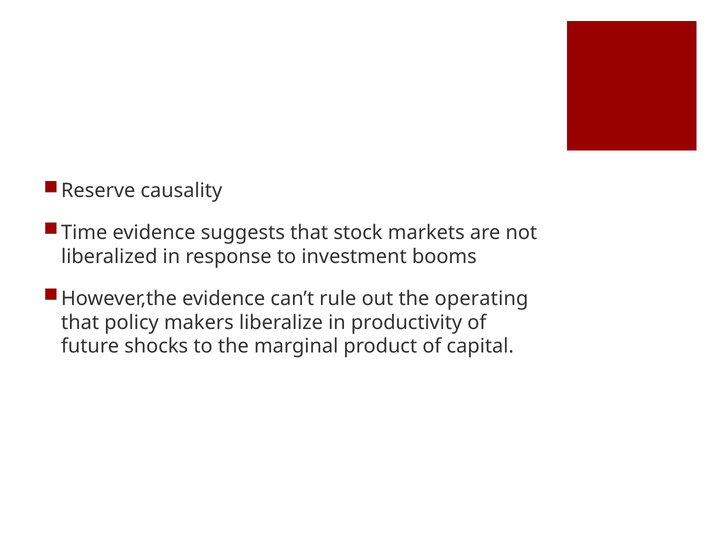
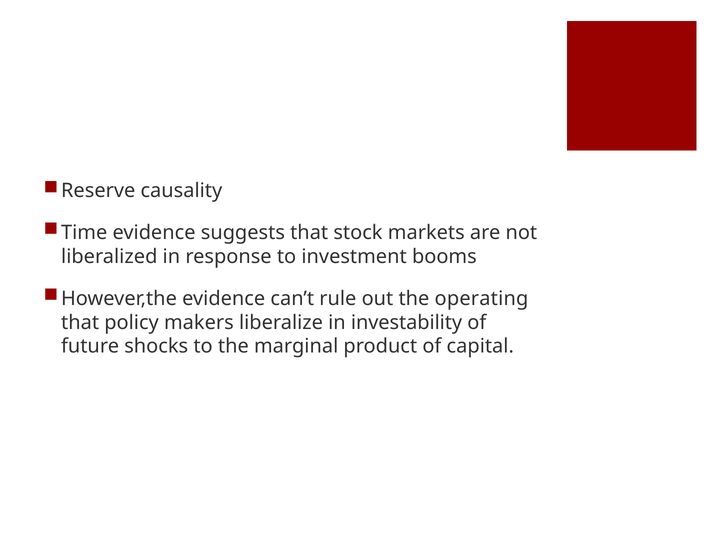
productivity: productivity -> investability (407, 323)
